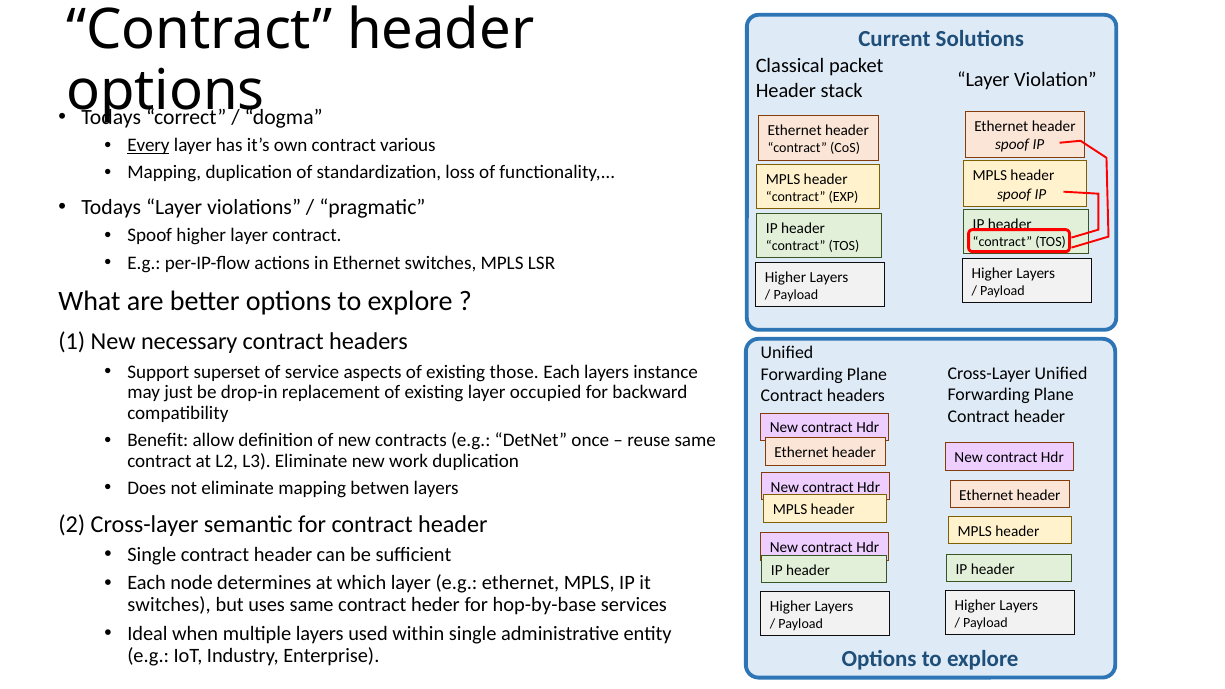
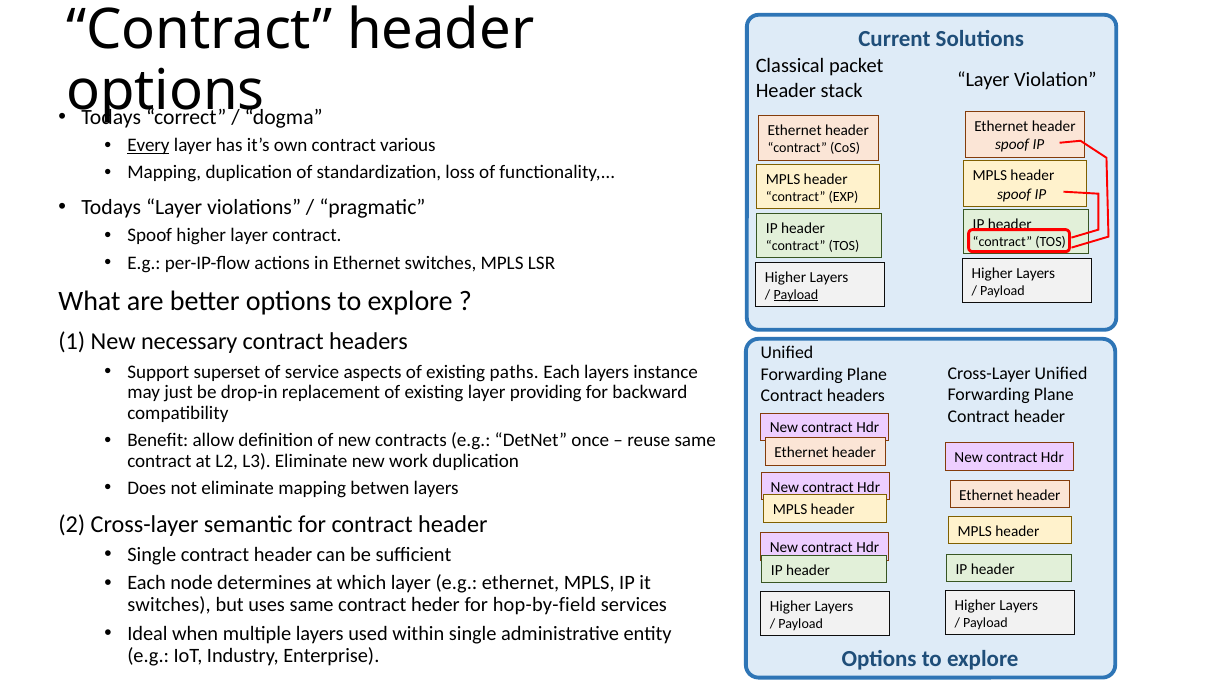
Payload underline: none -> present (796, 295)
those: those -> paths (514, 372)
occupied: occupied -> providing (546, 393)
hop-by-base: hop-by-base -> hop-by-field (544, 605)
